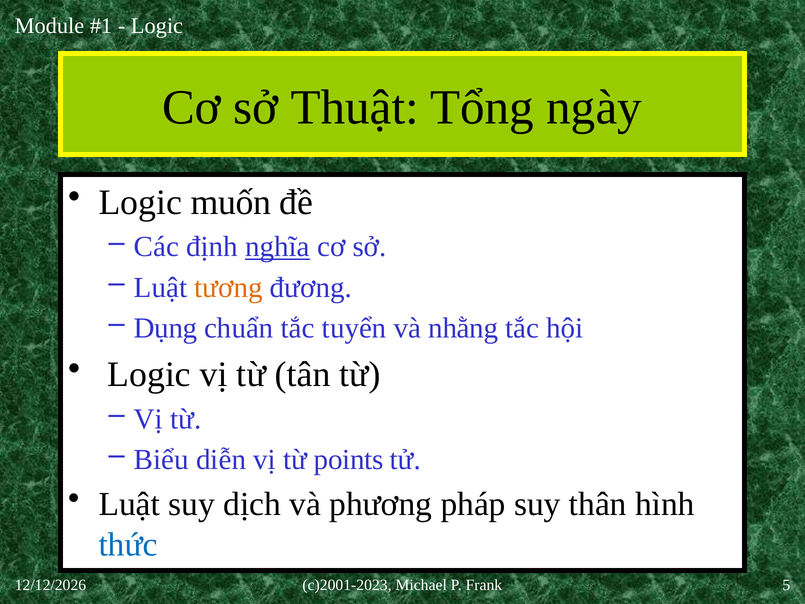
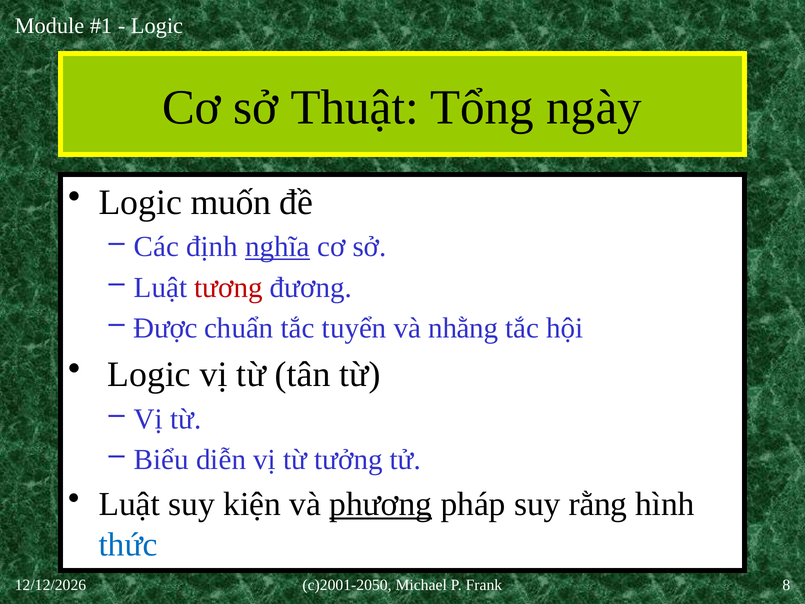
tương colour: orange -> red (228, 287)
Dụng: Dụng -> Được (165, 328)
points: points -> tưởng (348, 459)
dịch: dịch -> kiện (252, 504)
phương underline: none -> present (381, 504)
thân: thân -> rằng (598, 504)
c)2001-2023: c)2001-2023 -> c)2001-2050 (347, 585)
5: 5 -> 8 (786, 585)
